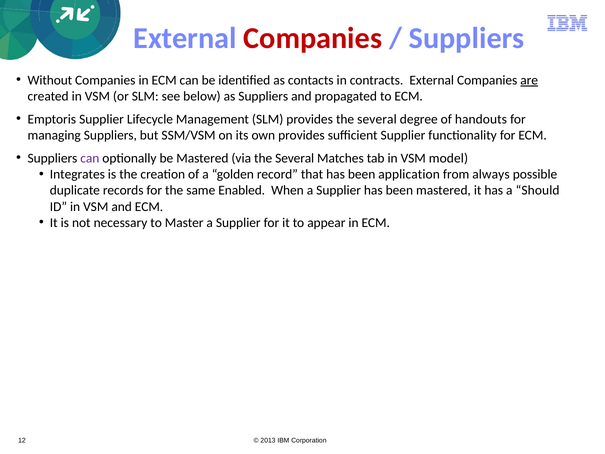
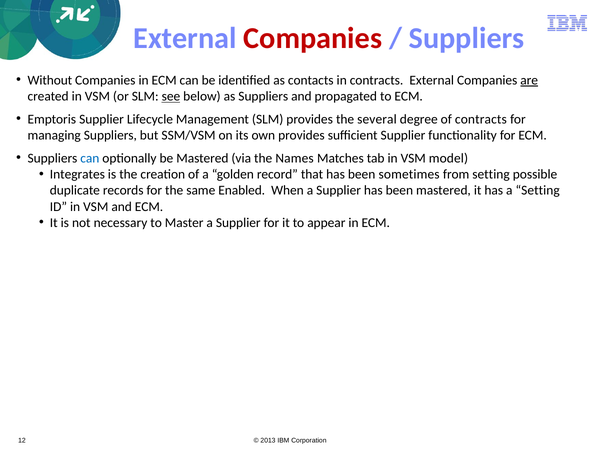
see underline: none -> present (171, 96)
of handouts: handouts -> contracts (481, 119)
can colour: purple -> blue (90, 158)
via the Several: Several -> Names (295, 158)
application: application -> sometimes (409, 174)
from always: always -> setting (491, 174)
a Should: Should -> Setting (538, 190)
